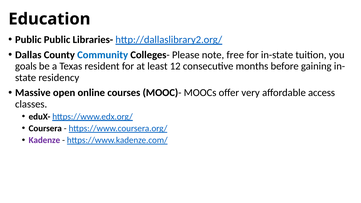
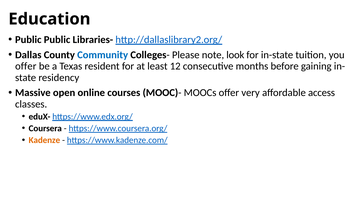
free: free -> look (235, 55)
goals: goals -> offer (26, 66)
Kadenze colour: purple -> orange (44, 140)
